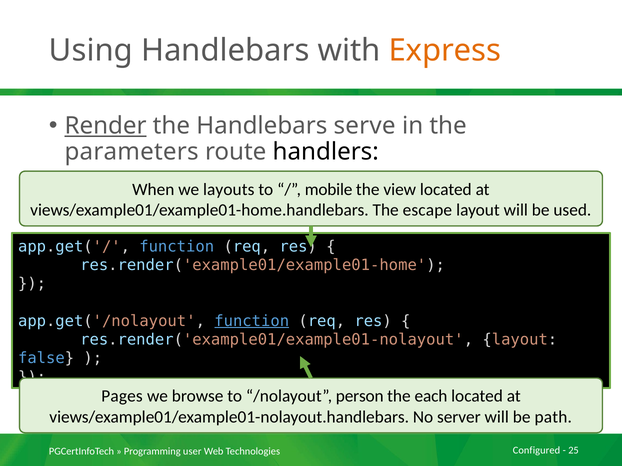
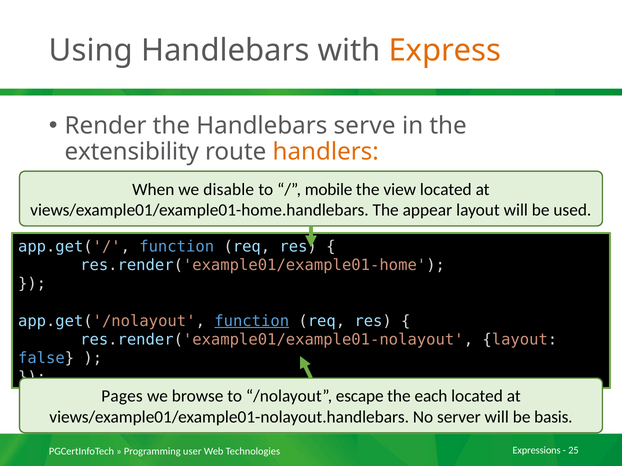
Render underline: present -> none (106, 126)
parameters: parameters -> extensibility (132, 152)
handlers colour: black -> orange (326, 152)
layouts: layouts -> disable (229, 190)
escape: escape -> appear (427, 210)
person: person -> escape (360, 397)
path: path -> basis (553, 417)
Configured: Configured -> Expressions (537, 451)
